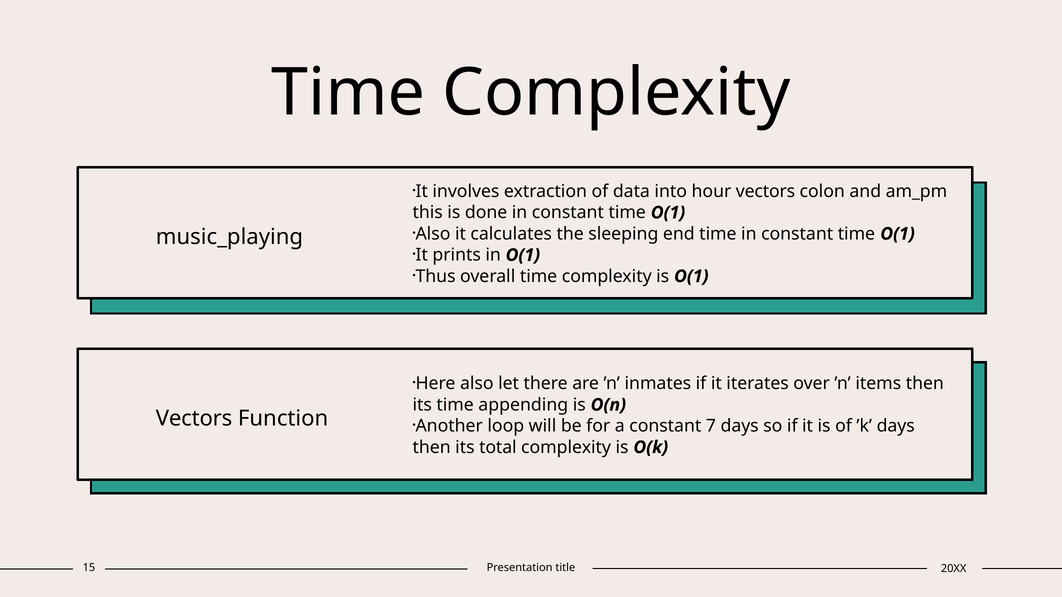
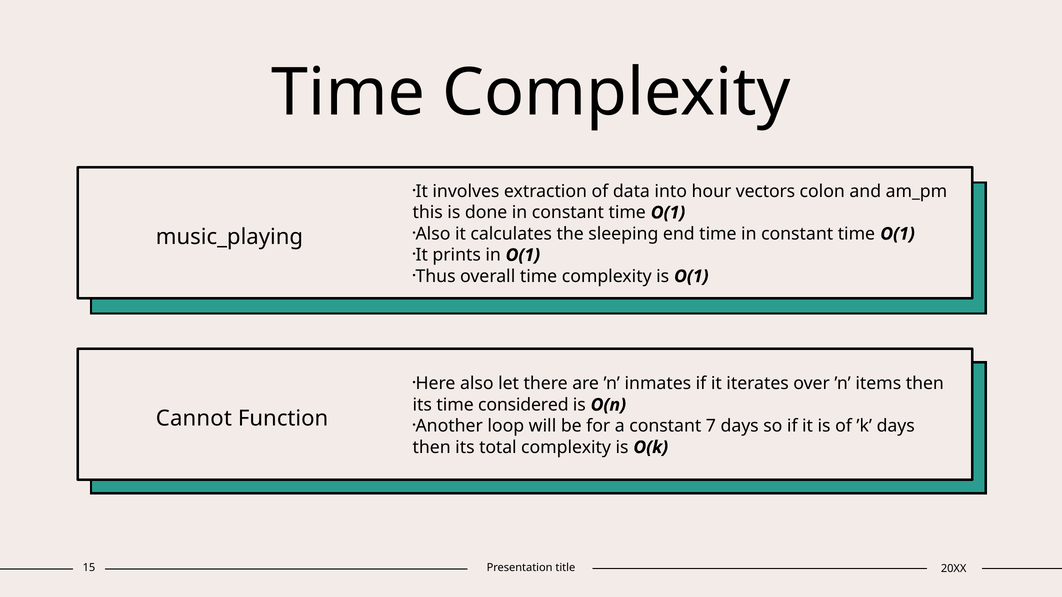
appending: appending -> considered (523, 405)
Vectors: Vectors -> Cannot (194, 419)
